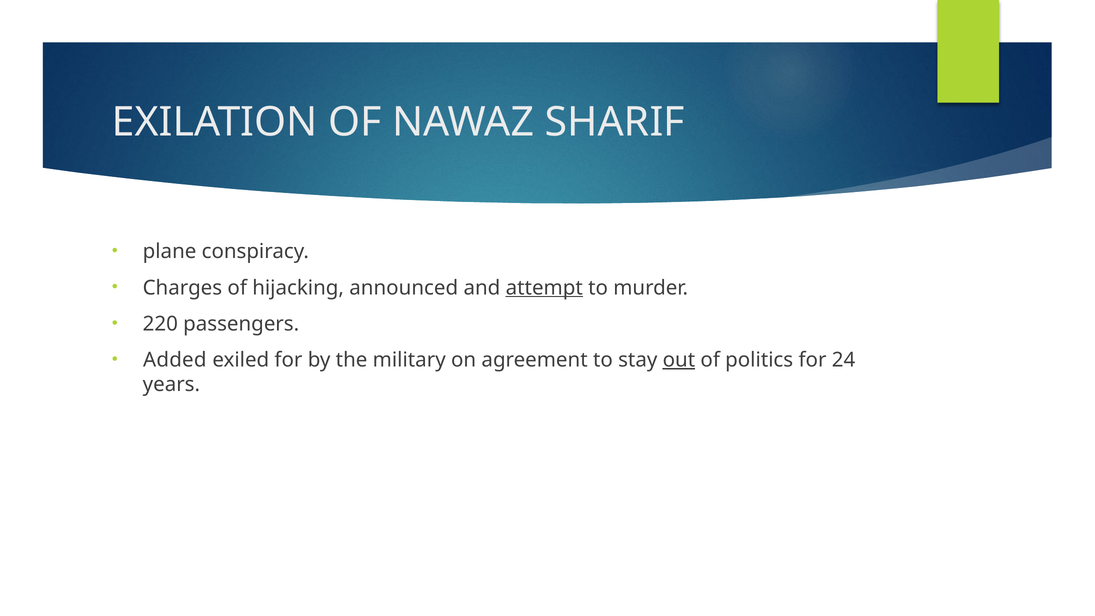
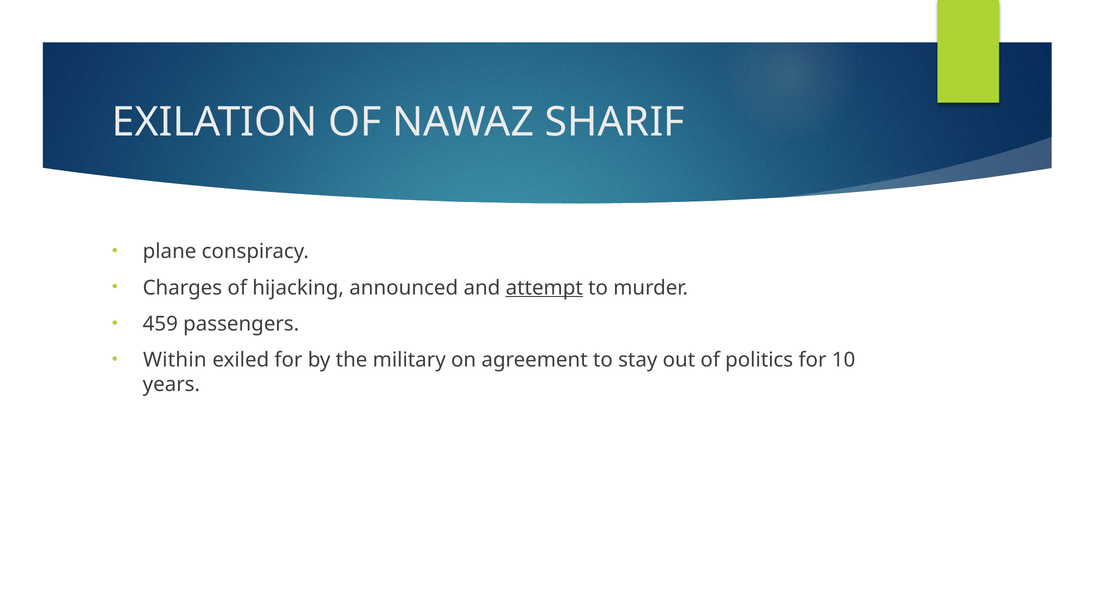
220: 220 -> 459 (160, 324)
Added: Added -> Within (175, 360)
out underline: present -> none (679, 360)
24: 24 -> 10 (844, 360)
